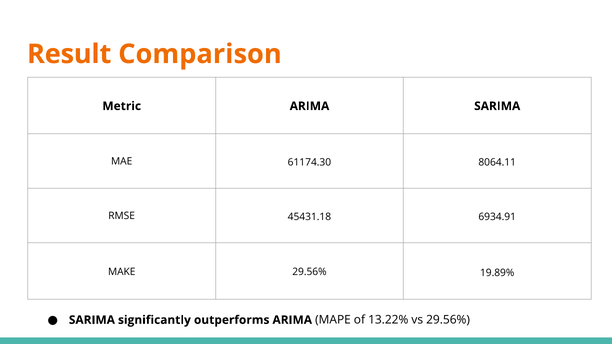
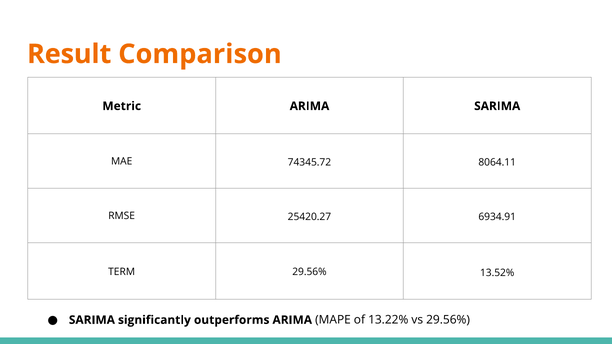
61174.30: 61174.30 -> 74345.72 (309, 163)
45431.18: 45431.18 -> 25420.27 (309, 217)
MAKE: MAKE -> TERM (122, 272)
19.89%: 19.89% -> 13.52% (497, 273)
